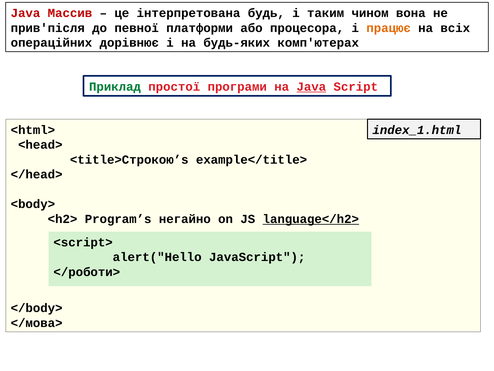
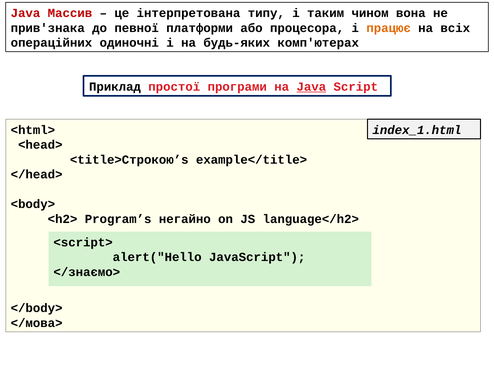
будь: будь -> типу (266, 13)
прив'після: прив'після -> прив'знака (48, 28)
дорівнює: дорівнює -> одиночні (129, 43)
Приклад colour: green -> black (115, 87)
language</h2> underline: present -> none (311, 219)
</роботи>: </роботи> -> </знаємо> (87, 272)
